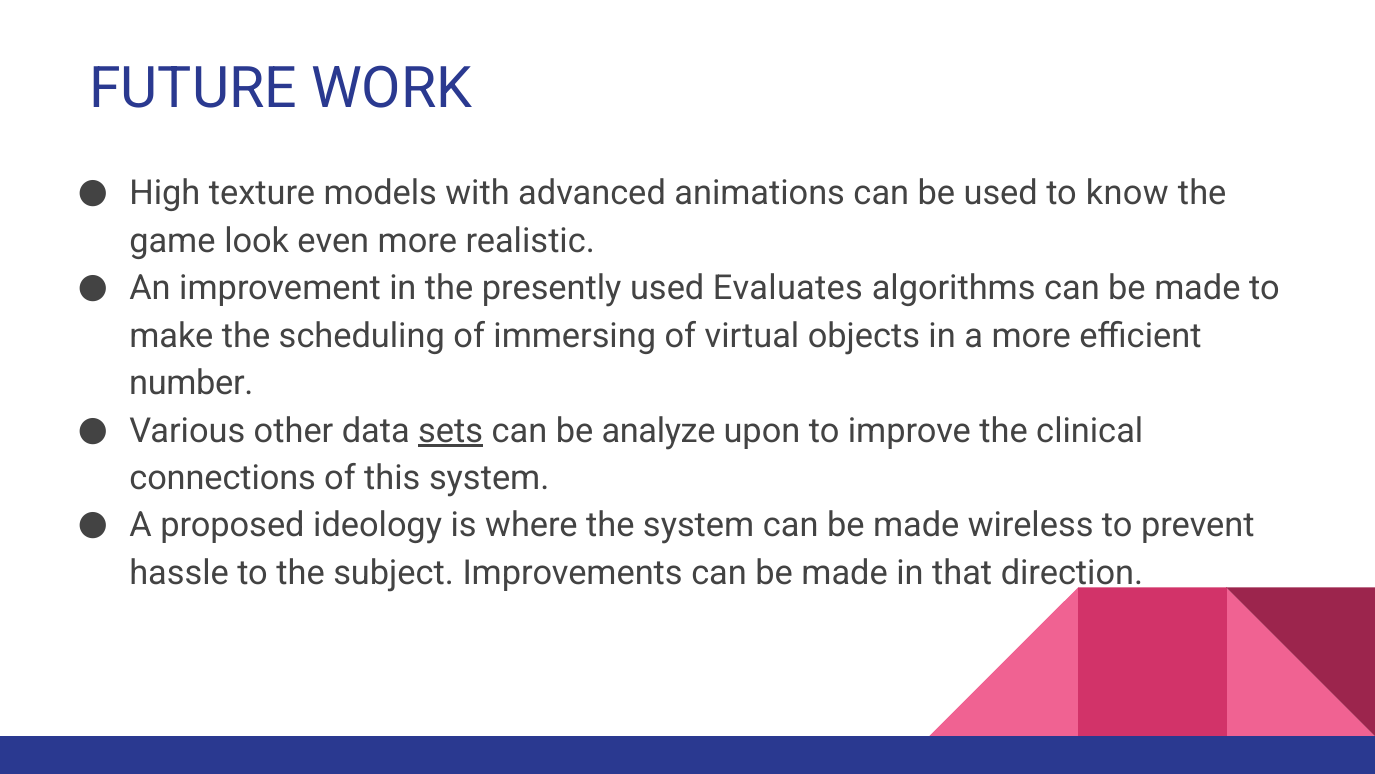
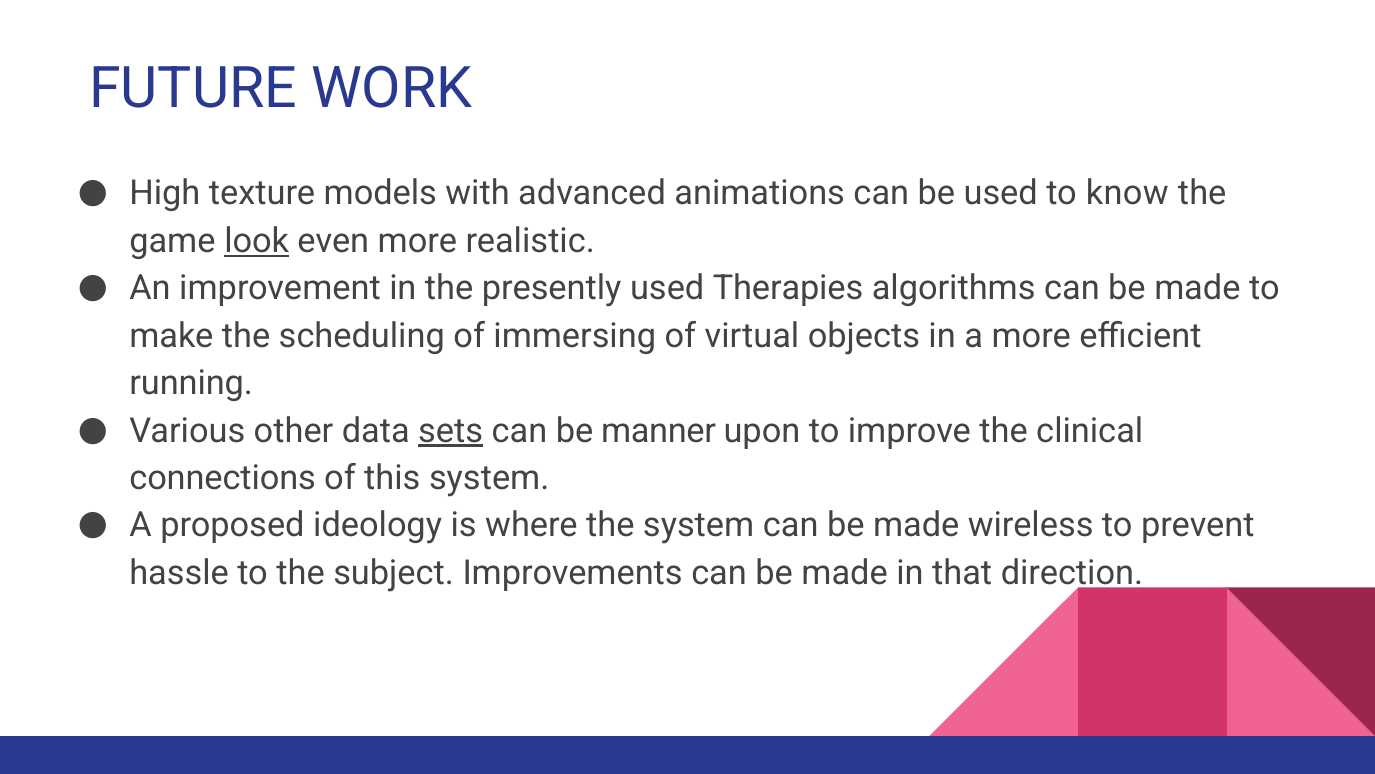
look underline: none -> present (257, 241)
Evaluates: Evaluates -> Therapies (788, 288)
number: number -> running (191, 383)
analyze: analyze -> manner (659, 430)
